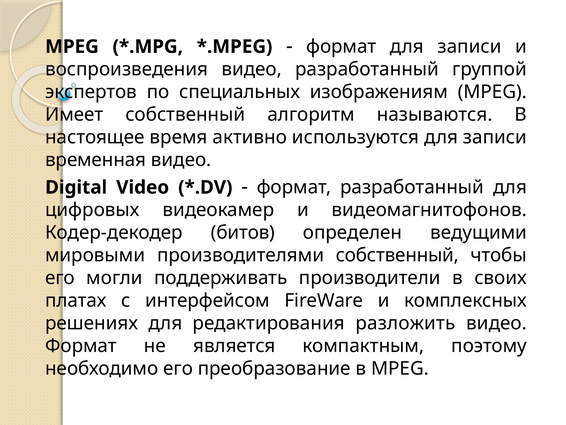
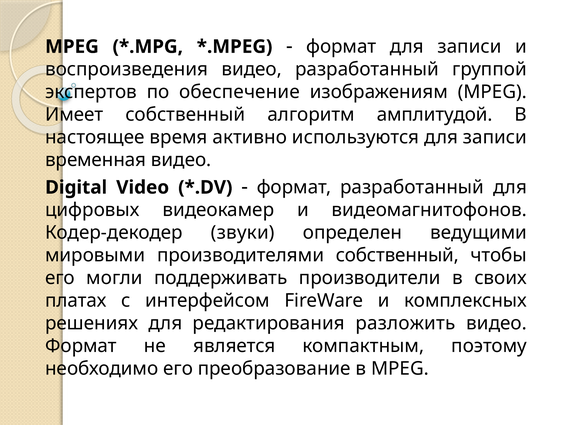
специальных: специальных -> обеспечение (240, 92)
называются: называются -> амплитудой (435, 115)
битов: битов -> звуки (243, 232)
